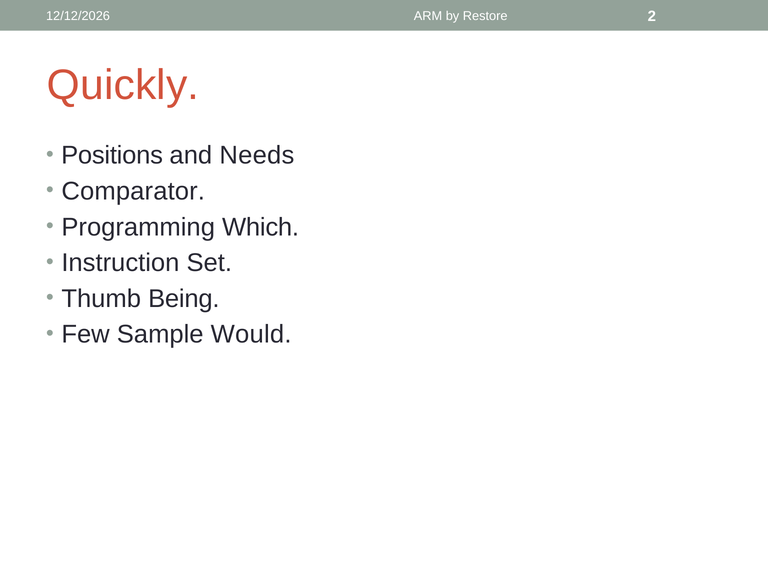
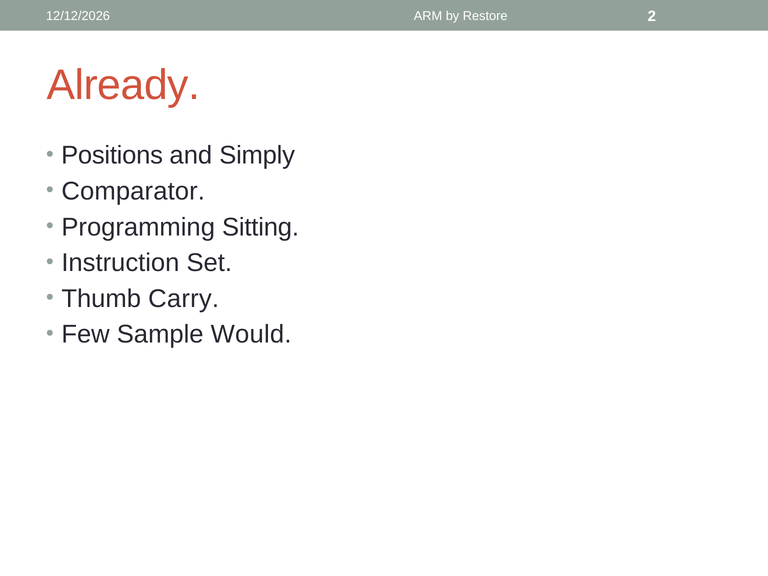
Quickly: Quickly -> Already (123, 85)
Needs: Needs -> Simply (257, 155)
Which: Which -> Sitting (261, 227)
Being: Being -> Carry (184, 299)
